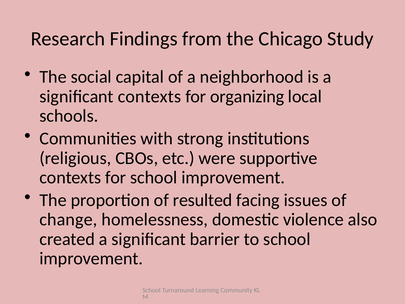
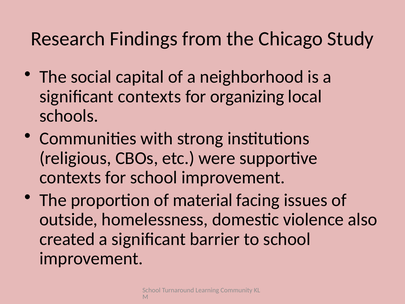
resulted: resulted -> material (203, 200)
change: change -> outside (69, 220)
